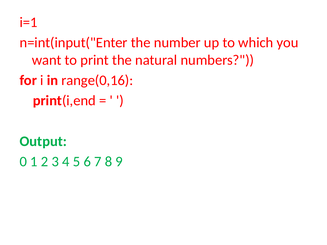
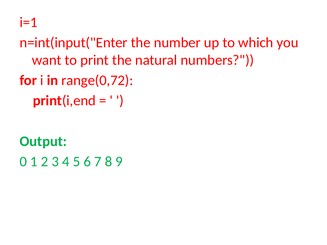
range(0,16: range(0,16 -> range(0,72 (97, 80)
